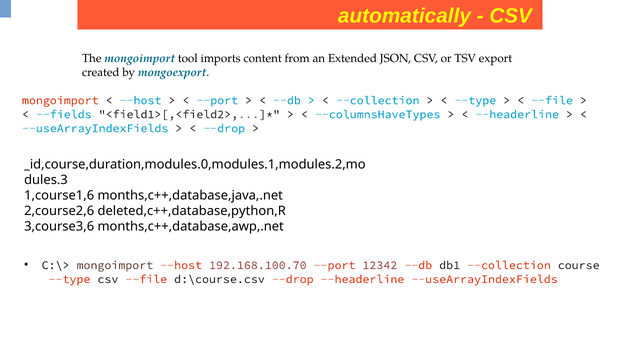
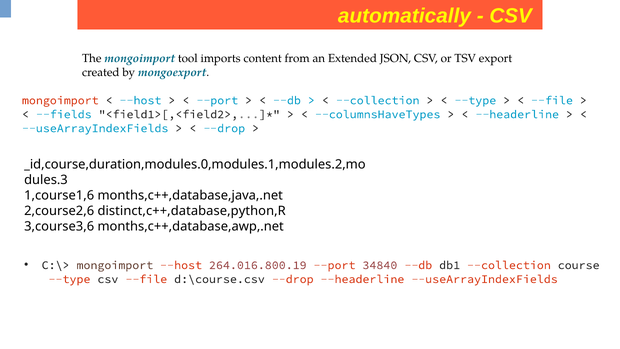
deleted,c++,database,python,R: deleted,c++,database,python,R -> distinct,c++,database,python,R (192, 211)
192.168.100.70: 192.168.100.70 -> 264.016.800.19 (258, 265)
12342: 12342 -> 34840 (380, 265)
